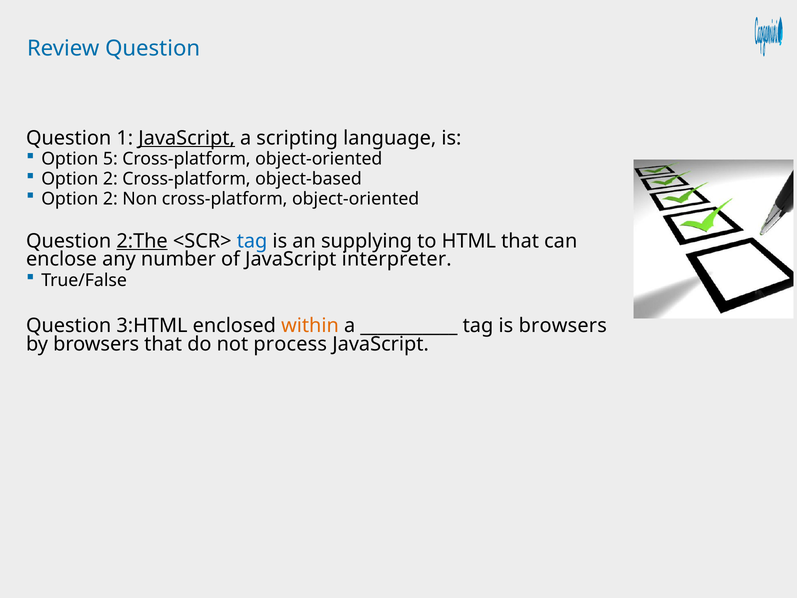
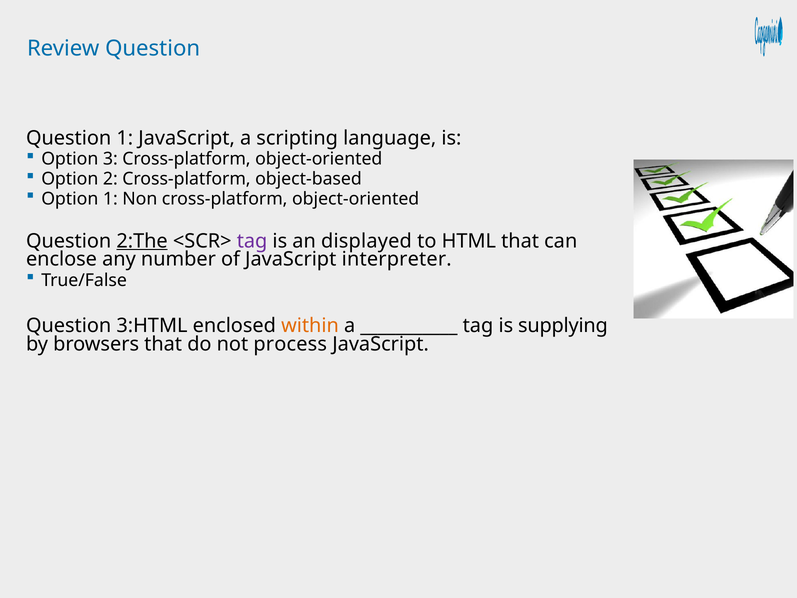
JavaScript underline: present -> none (187, 138)
5: 5 -> 3 (110, 159)
2: 2 -> 1 (110, 199)
tag colour: blue -> purple (252, 241)
supplying: supplying -> displayed (366, 241)
is browsers: browsers -> supplying (563, 326)
